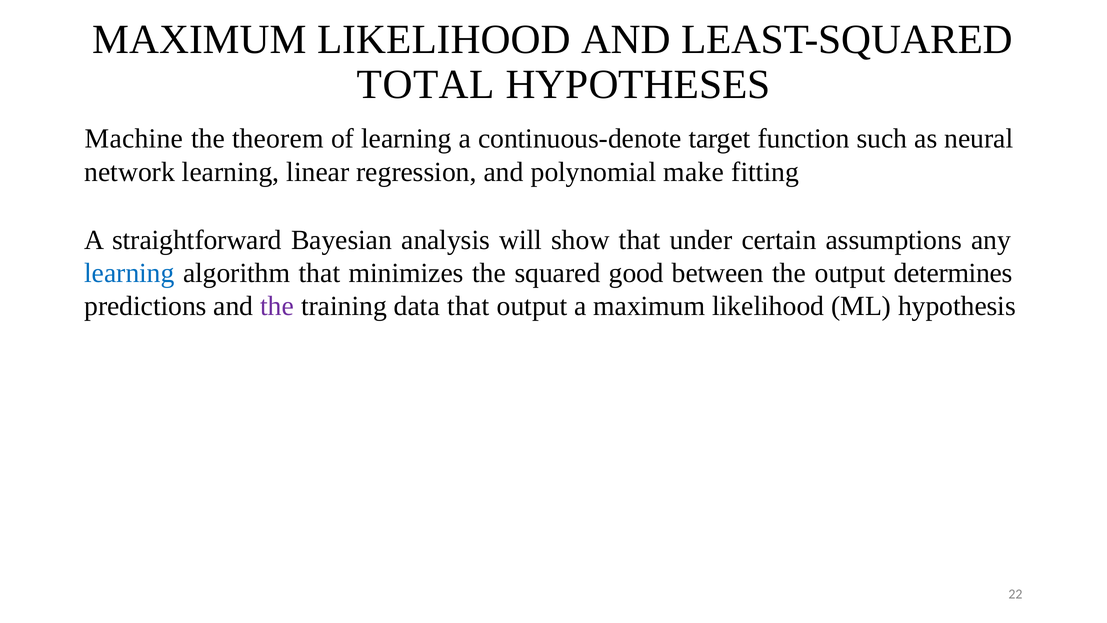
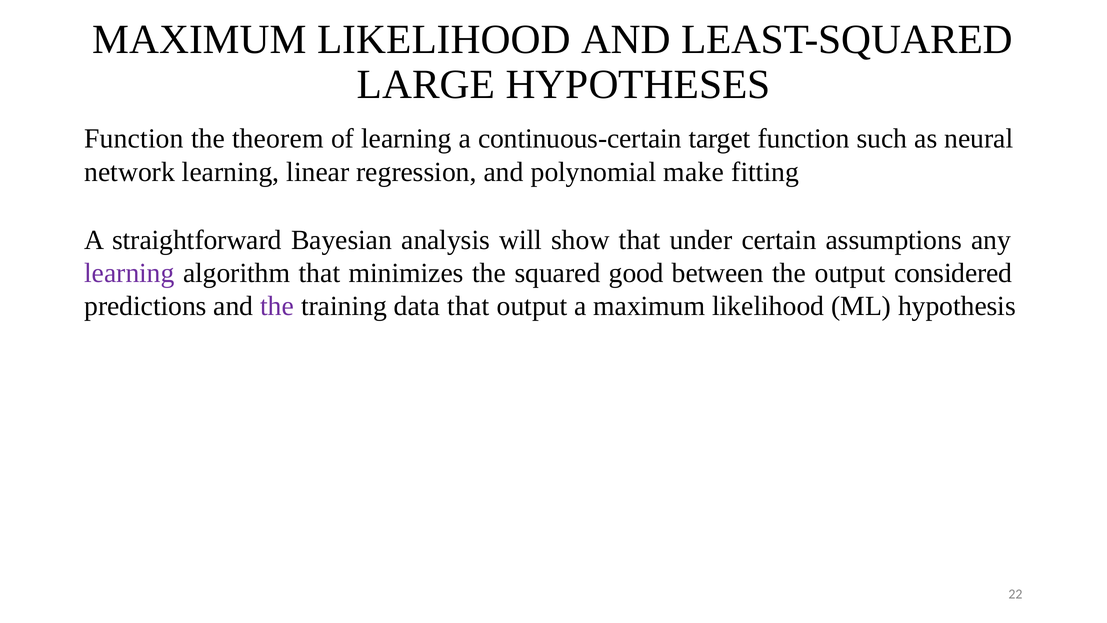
TOTAL: TOTAL -> LARGE (426, 84)
Machine: Machine -> Function (134, 139)
continuous-denote: continuous-denote -> continuous-certain (580, 139)
learning colour: blue -> purple (129, 273)
determines: determines -> considered (953, 273)
